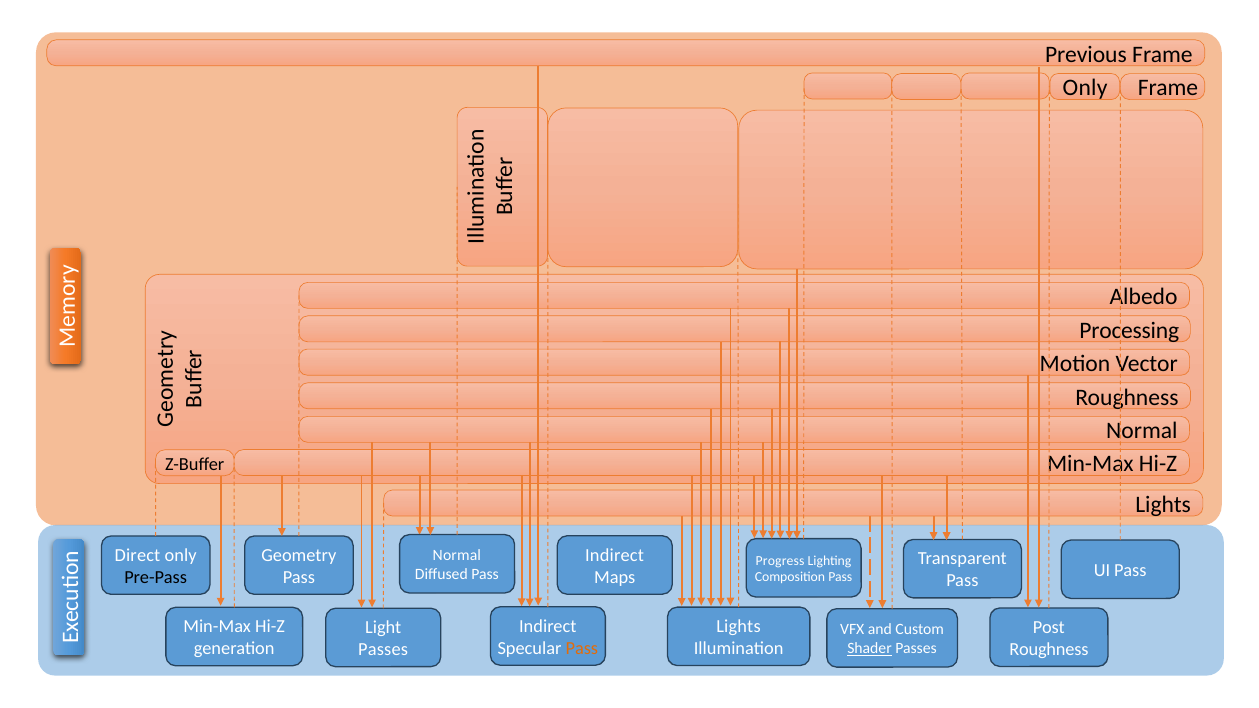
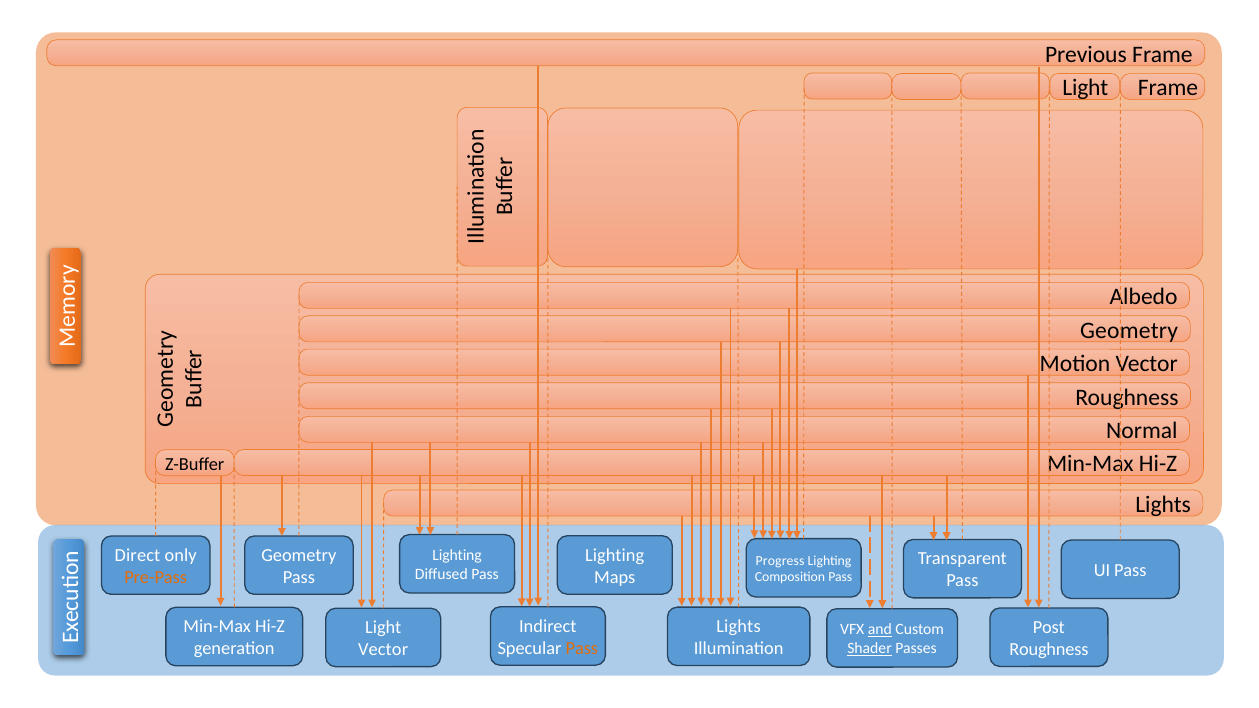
Only: Only -> Light (1085, 88)
Processing: Processing -> Geometry (1129, 331)
Indirect: Indirect -> Lighting (615, 555)
Normal: Normal -> Lighting (457, 556)
Pre-Pass colour: black -> orange (156, 578)
and underline: none -> present (880, 630)
Passes: Passes -> Vector (383, 650)
